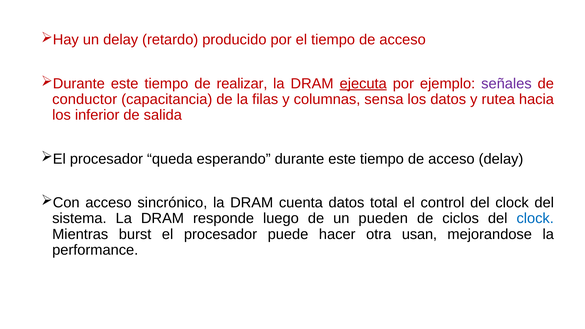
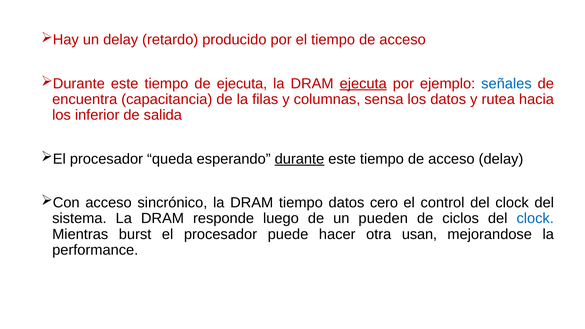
de realizar: realizar -> ejecuta (242, 84)
señales colour: purple -> blue (506, 84)
conductor: conductor -> encuentra (85, 99)
durante underline: none -> present (299, 159)
DRAM cuenta: cuenta -> tiempo (301, 203)
total: total -> cero (384, 203)
